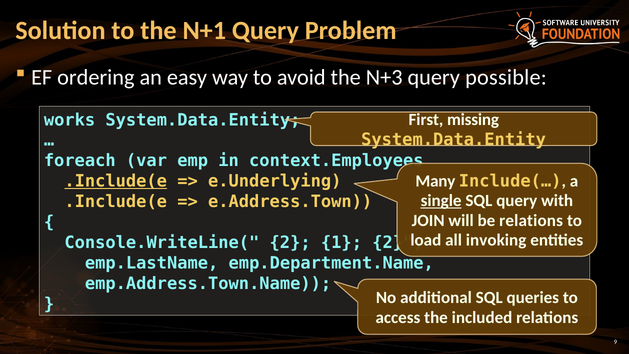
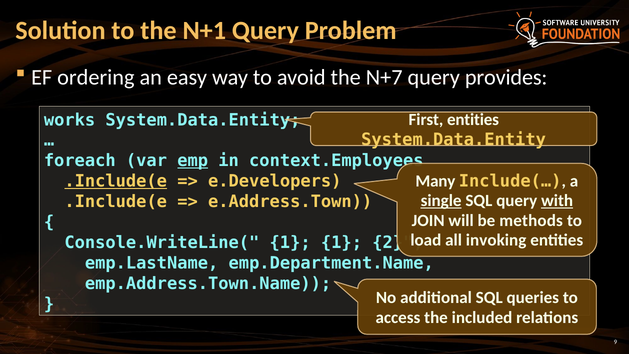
N+3: N+3 -> N+7 (384, 78)
possible: possible -> provides (506, 78)
First missing: missing -> entities (473, 120)
emp underline: none -> present (193, 161)
e.Underlying: e.Underlying -> e.Developers (275, 181)
with underline: none -> present (557, 201)
be relations: relations -> methods (531, 220)
Console.WriteLine( 2: 2 -> 1 (290, 243)
